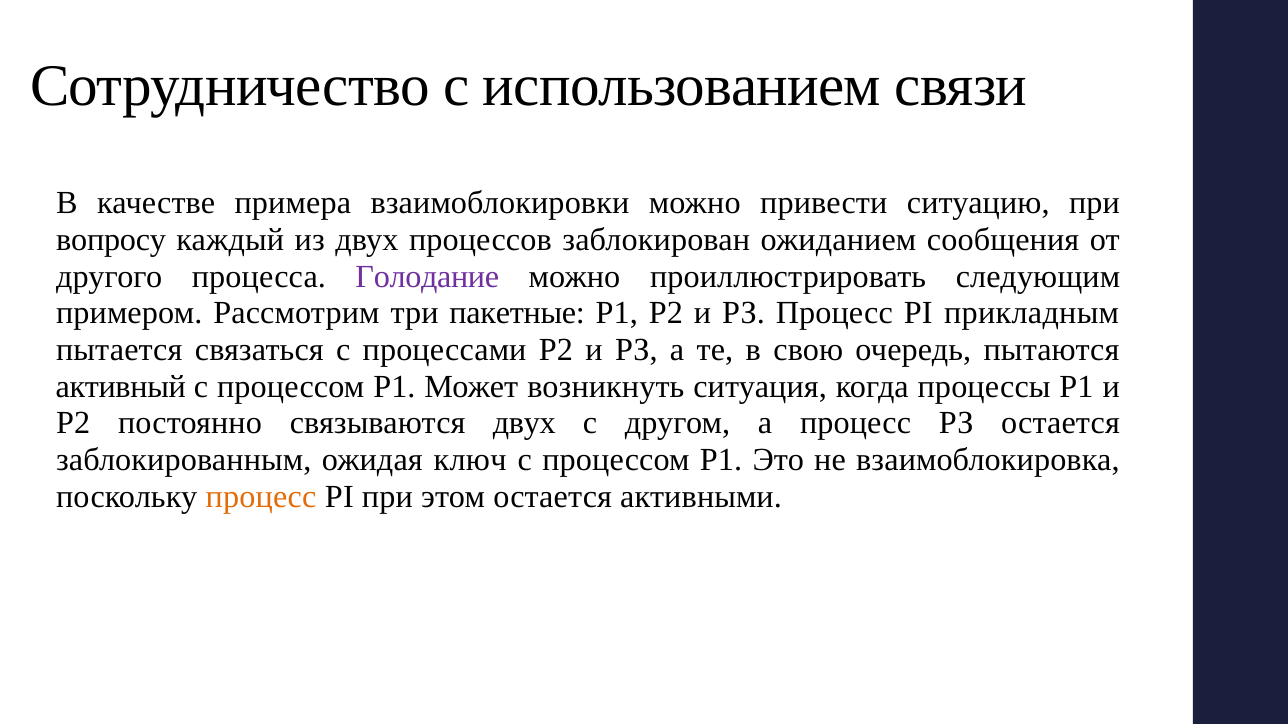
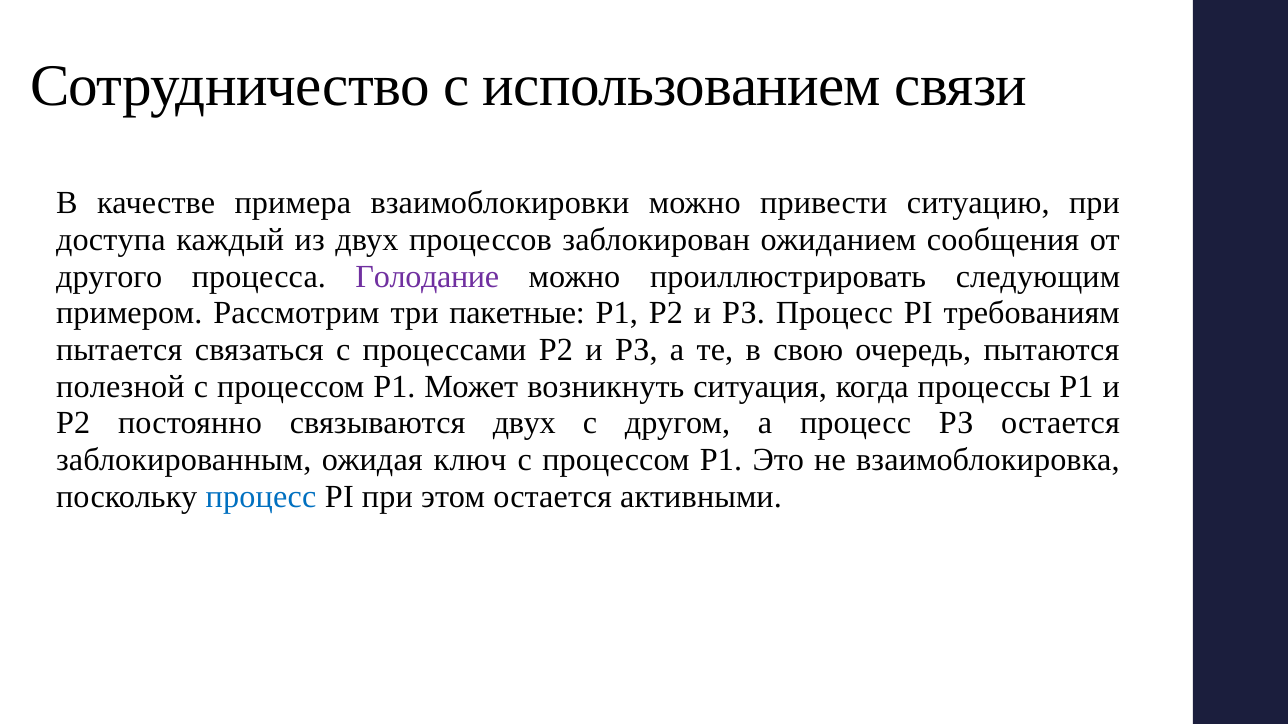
вопросу: вопросу -> доступа (111, 240)
прикладным: прикладным -> требованиям (1032, 313)
активный: активный -> полезной (120, 387)
процесс colour: orange -> blue (261, 497)
